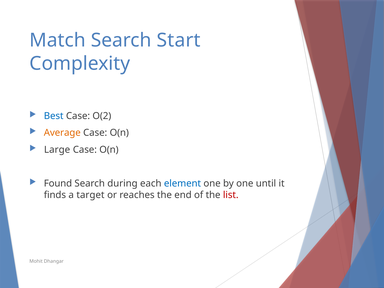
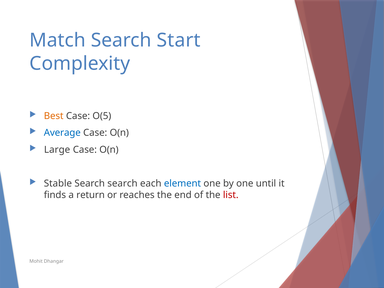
Best colour: blue -> orange (54, 116)
O(2: O(2 -> O(5 (102, 116)
Average colour: orange -> blue (62, 133)
Found: Found -> Stable (58, 183)
Search during: during -> search (122, 183)
target: target -> return (91, 195)
